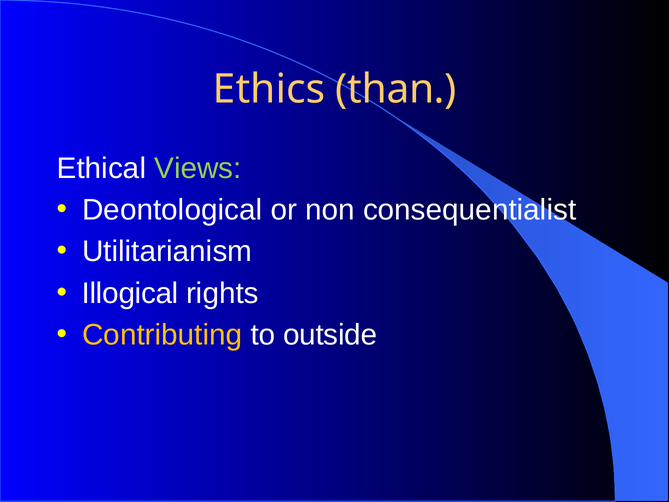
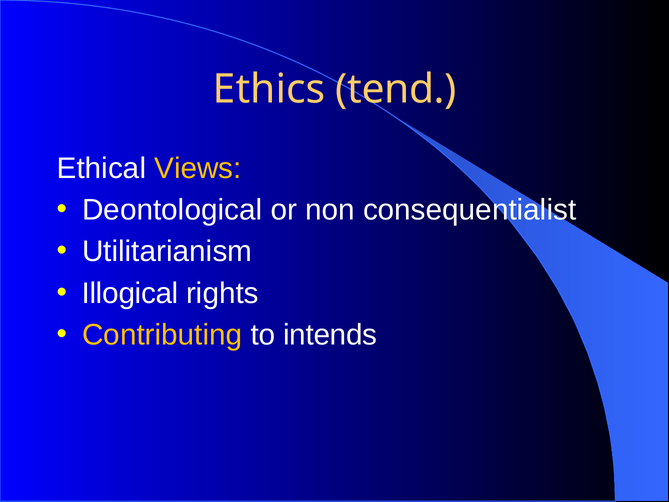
than: than -> tend (396, 89)
Views colour: light green -> yellow (198, 168)
outside: outside -> intends (330, 335)
